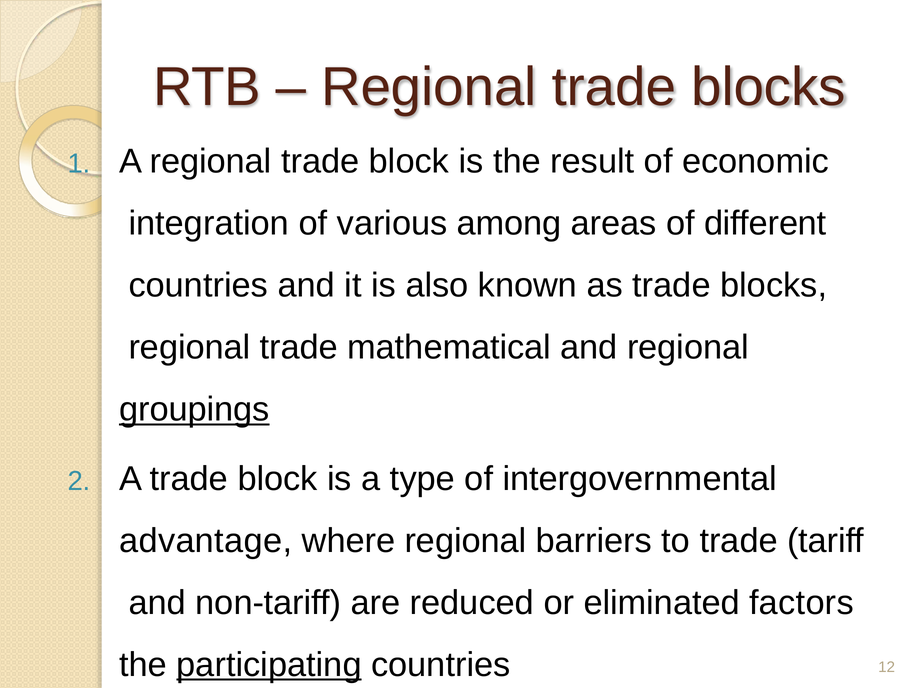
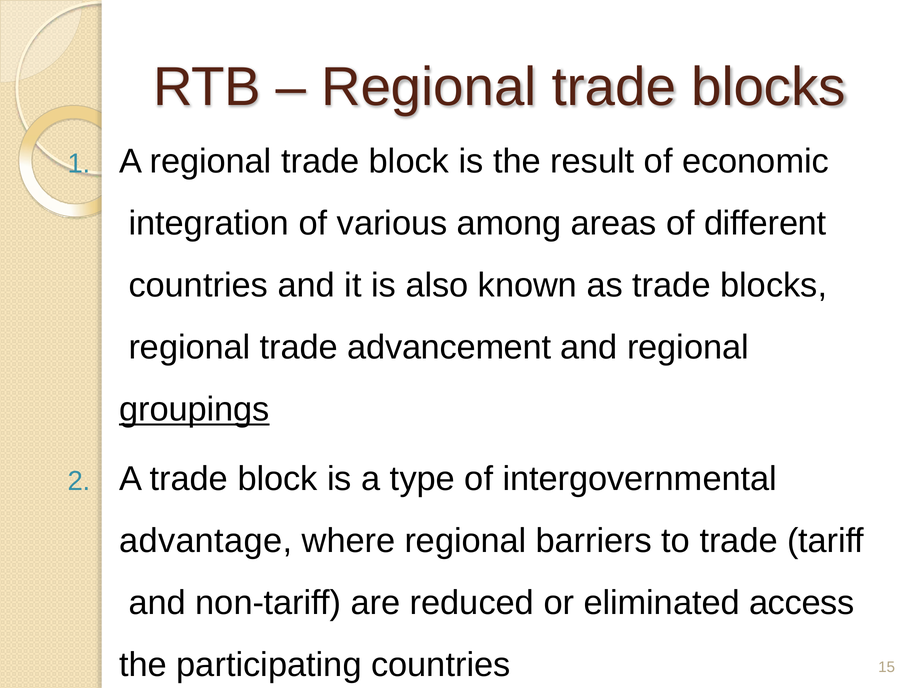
mathematical: mathematical -> advancement (449, 347)
factors: factors -> access (802, 603)
participating underline: present -> none (269, 664)
12: 12 -> 15 (887, 667)
